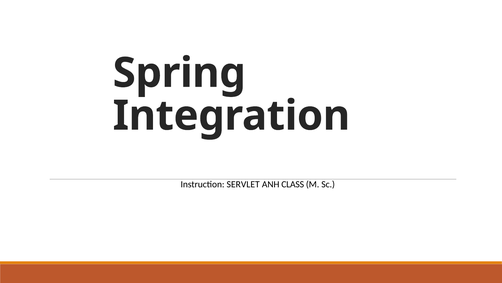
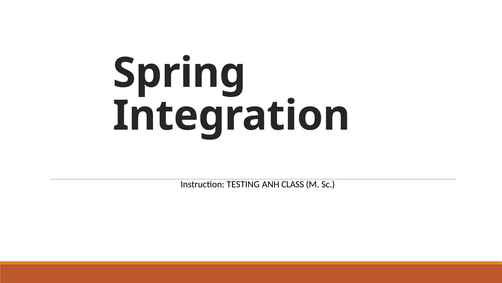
SERVLET: SERVLET -> TESTING (243, 184)
